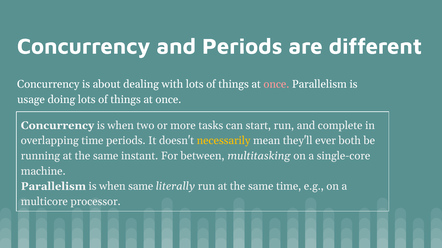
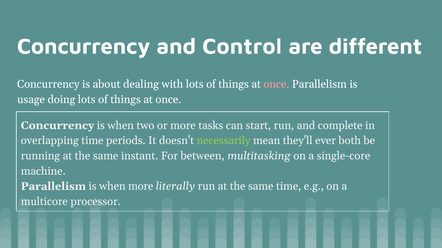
and Periods: Periods -> Control (242, 47)
necessarily colour: yellow -> light green (224, 141)
when same: same -> more (141, 187)
